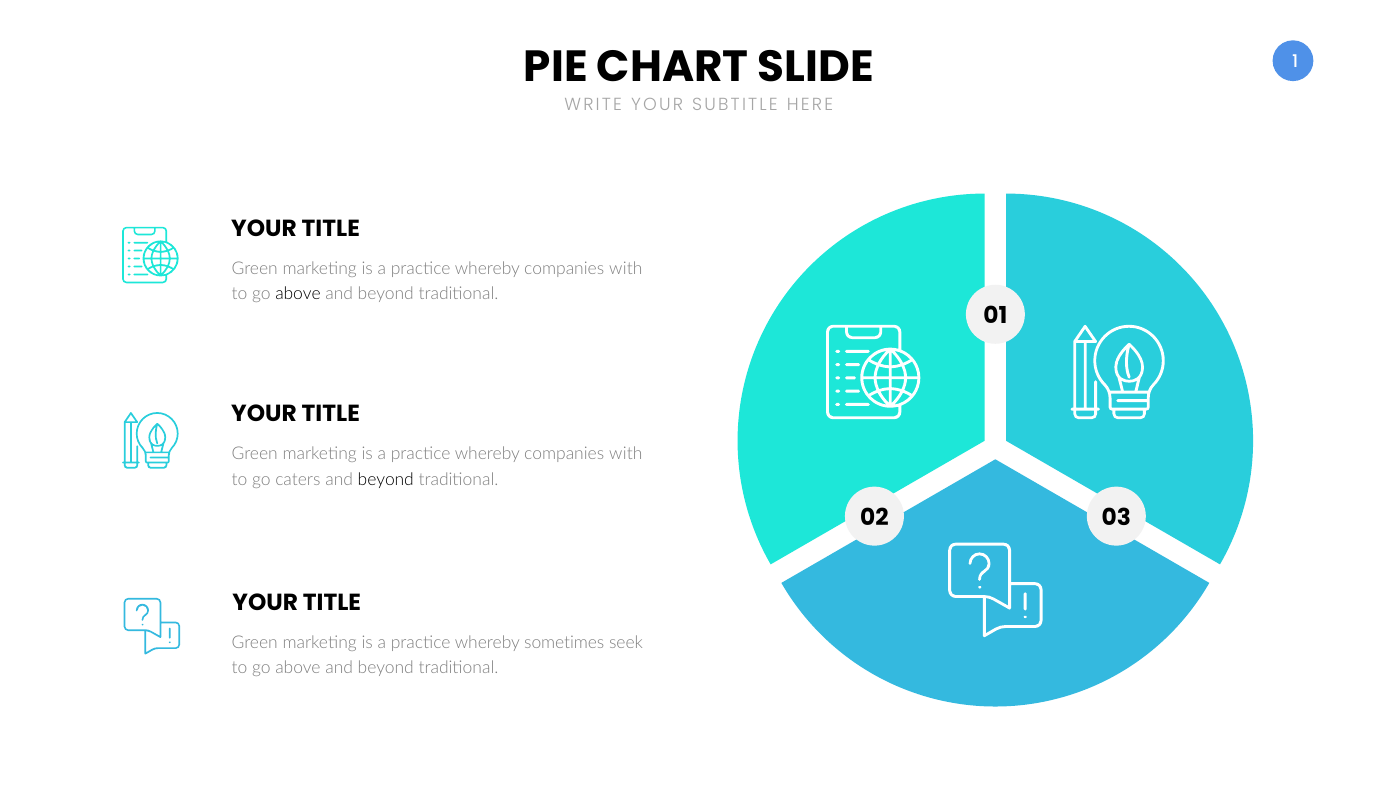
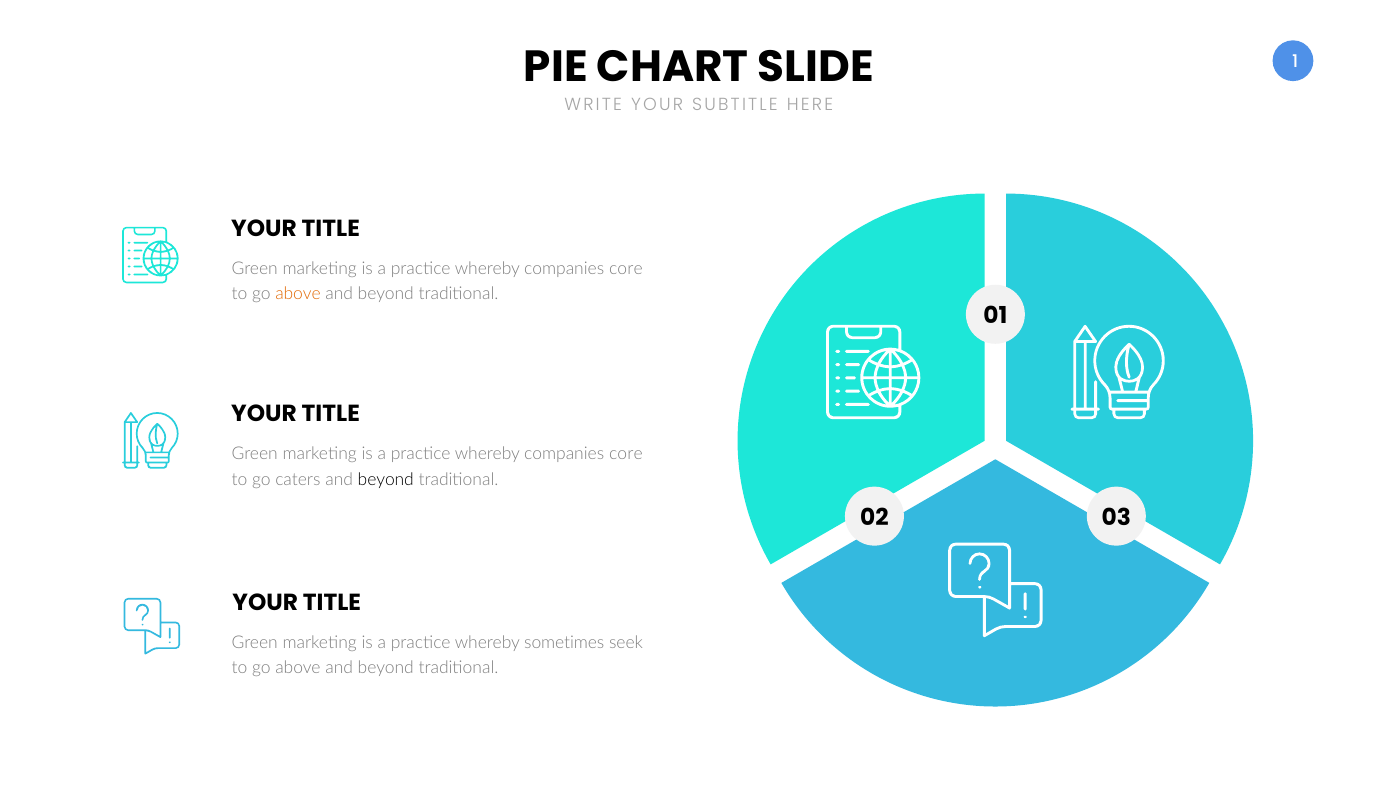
with: with -> core (626, 268)
above colour: black -> orange (298, 294)
with: with -> core (626, 454)
